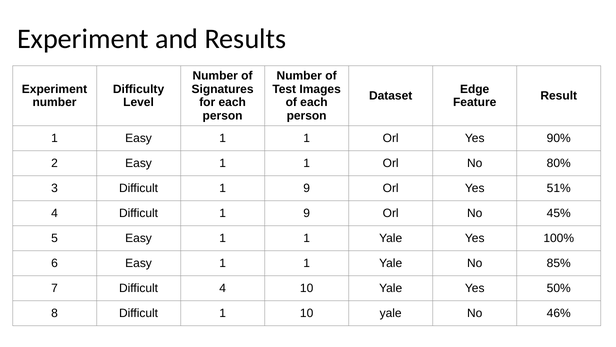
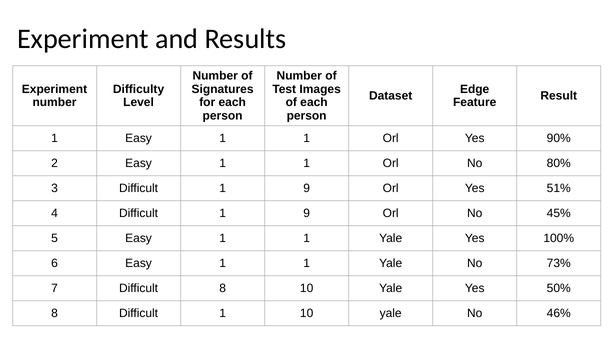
85%: 85% -> 73% (559, 263)
Difficult 4: 4 -> 8 (223, 288)
